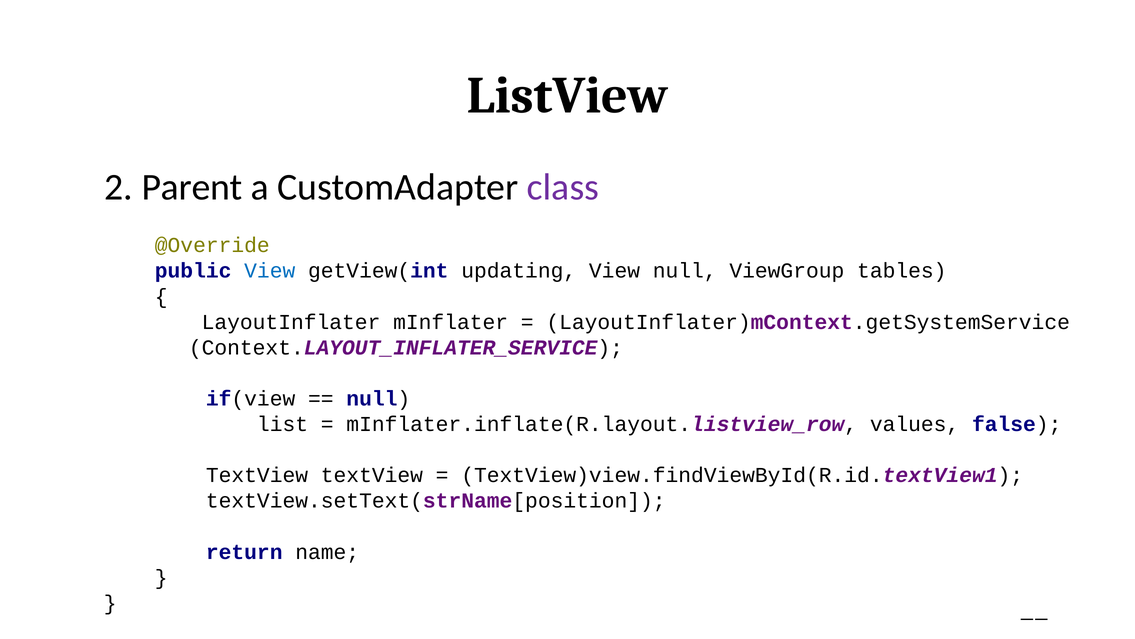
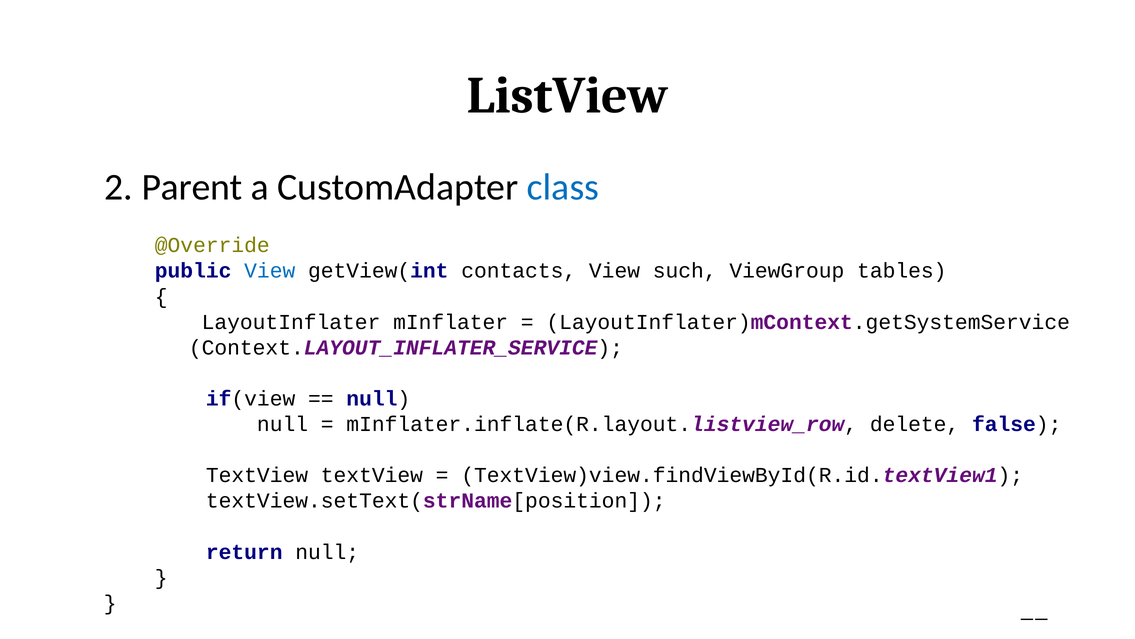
class colour: purple -> blue (563, 187)
updating: updating -> contacts (519, 271)
View null: null -> such (685, 271)
list: list -> null (283, 424)
values: values -> delete (915, 424)
return name: name -> null (327, 552)
